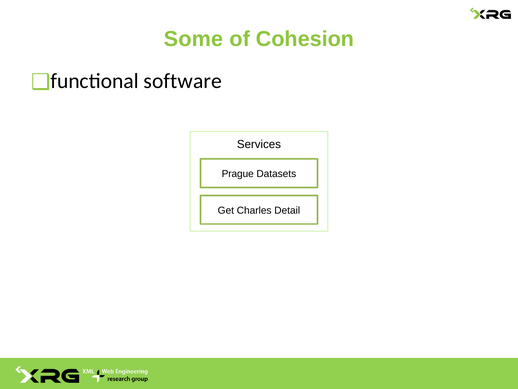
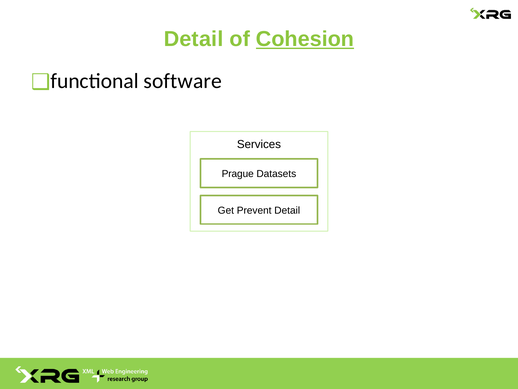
Some: Some -> Detail (194, 39)
Cohesion underline: none -> present (305, 39)
Charles: Charles -> Prevent (254, 210)
